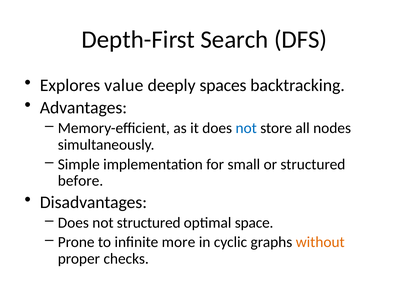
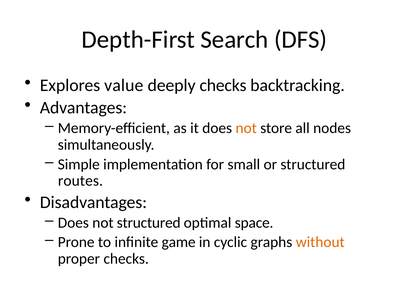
deeply spaces: spaces -> checks (223, 85)
not colour: blue -> orange (246, 128)
before: before -> routes (80, 181)
more: more -> game (179, 242)
